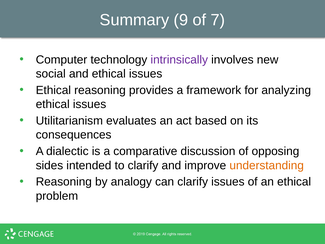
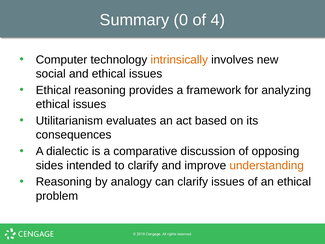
9: 9 -> 0 (181, 20)
7: 7 -> 4 (218, 20)
intrinsically colour: purple -> orange (179, 60)
